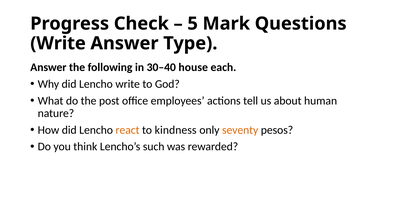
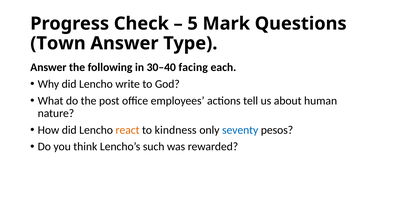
Write: Write -> Town (58, 43)
house: house -> facing (193, 67)
seventy colour: orange -> blue (240, 130)
